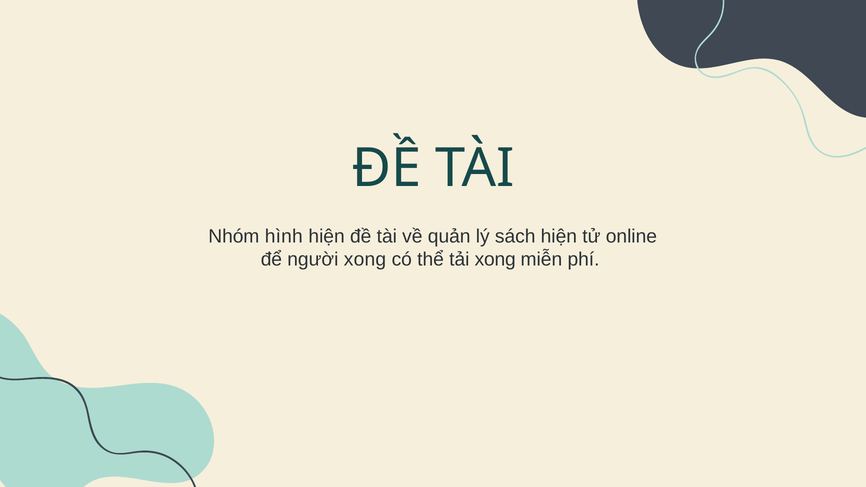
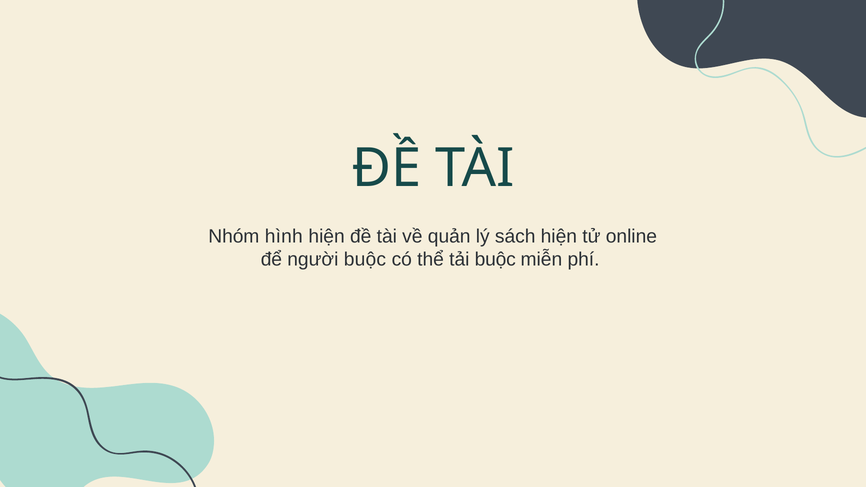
người xong: xong -> buộc (365, 260)
tải xong: xong -> buộc (495, 260)
